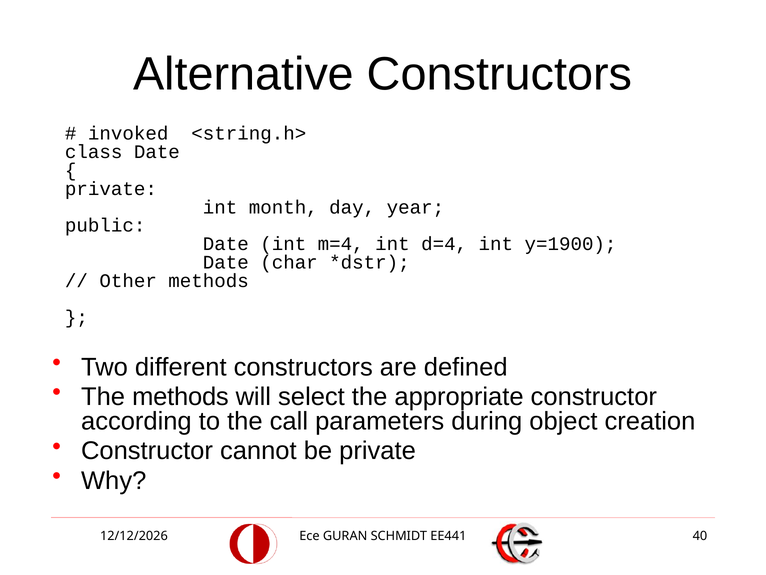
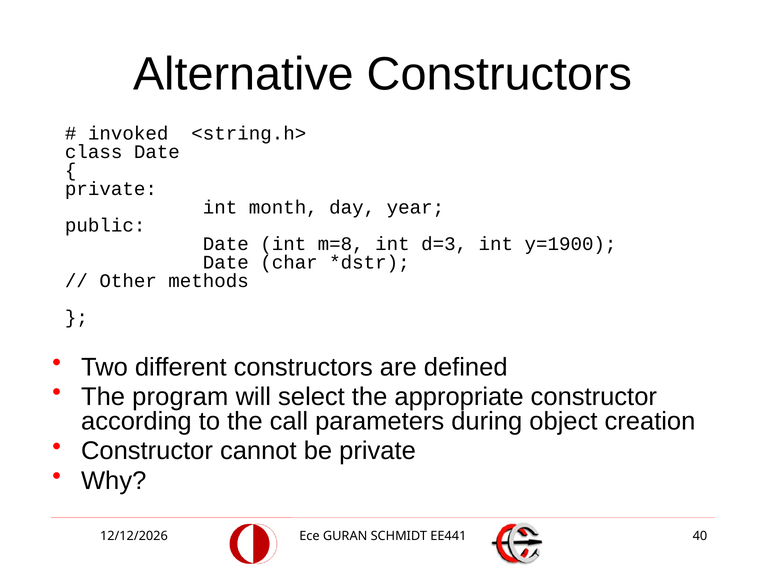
m=4: m=4 -> m=8 (341, 244)
d=4: d=4 -> d=3 (444, 244)
The methods: methods -> program (180, 396)
